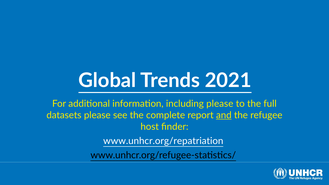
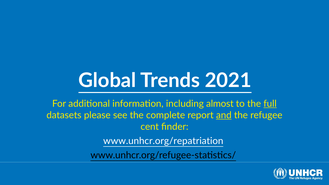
including please: please -> almost (220, 104)
full underline: none -> present (270, 104)
host: host -> cent (150, 127)
